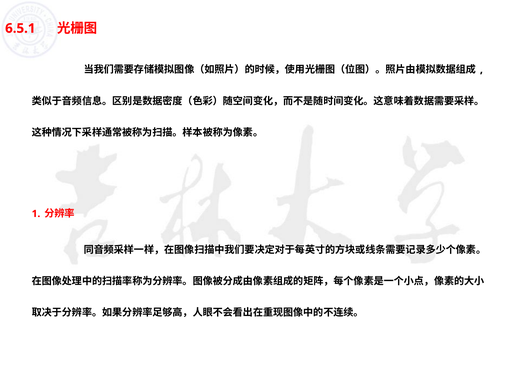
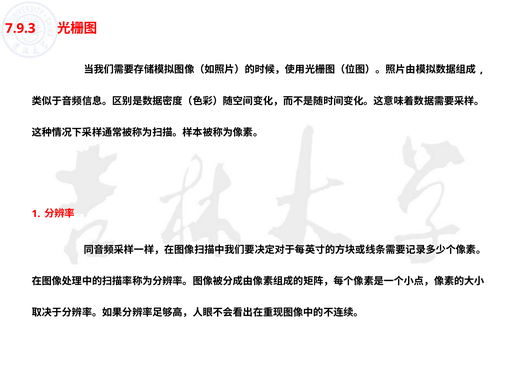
6.5.1: 6.5.1 -> 7.9.3 (20, 28)
